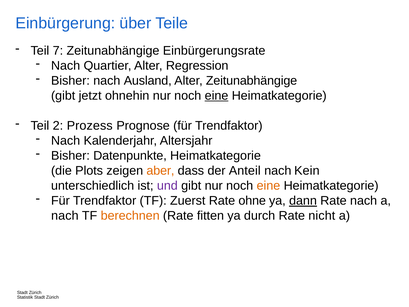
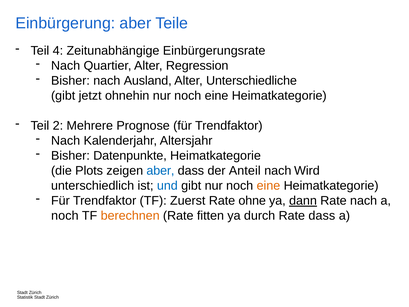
Einbürgerung über: über -> aber (136, 23)
7: 7 -> 4 (58, 51)
Alter Zeitunabhängige: Zeitunabhängige -> Unterschiedliche (252, 81)
eine underline: present -> none (217, 96)
Prozess: Prozess -> Mehrere (90, 126)
aber colour: orange -> blue (160, 171)
Kein: Kein -> Wird (307, 171)
und colour: purple -> blue (167, 186)
nach: nach -> noch (65, 216)
Rate nicht: nicht -> dass (322, 216)
